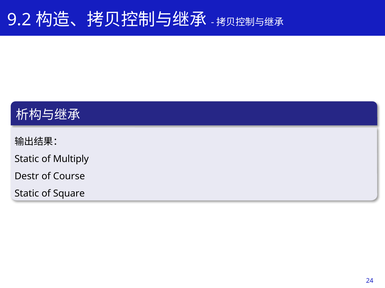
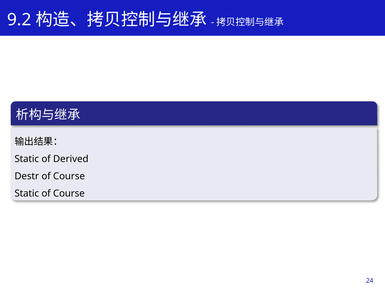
Multiply: Multiply -> Derived (71, 159)
Square: Square -> Course (69, 194)
